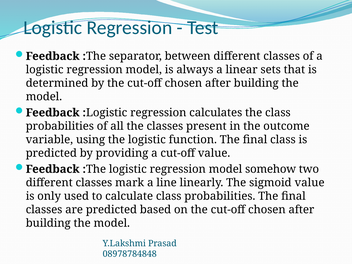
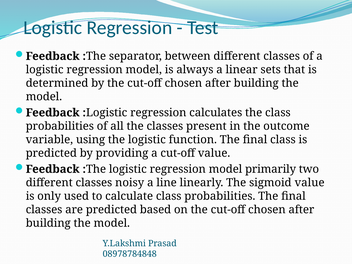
somehow: somehow -> primarily (271, 169)
mark: mark -> noisy (130, 183)
